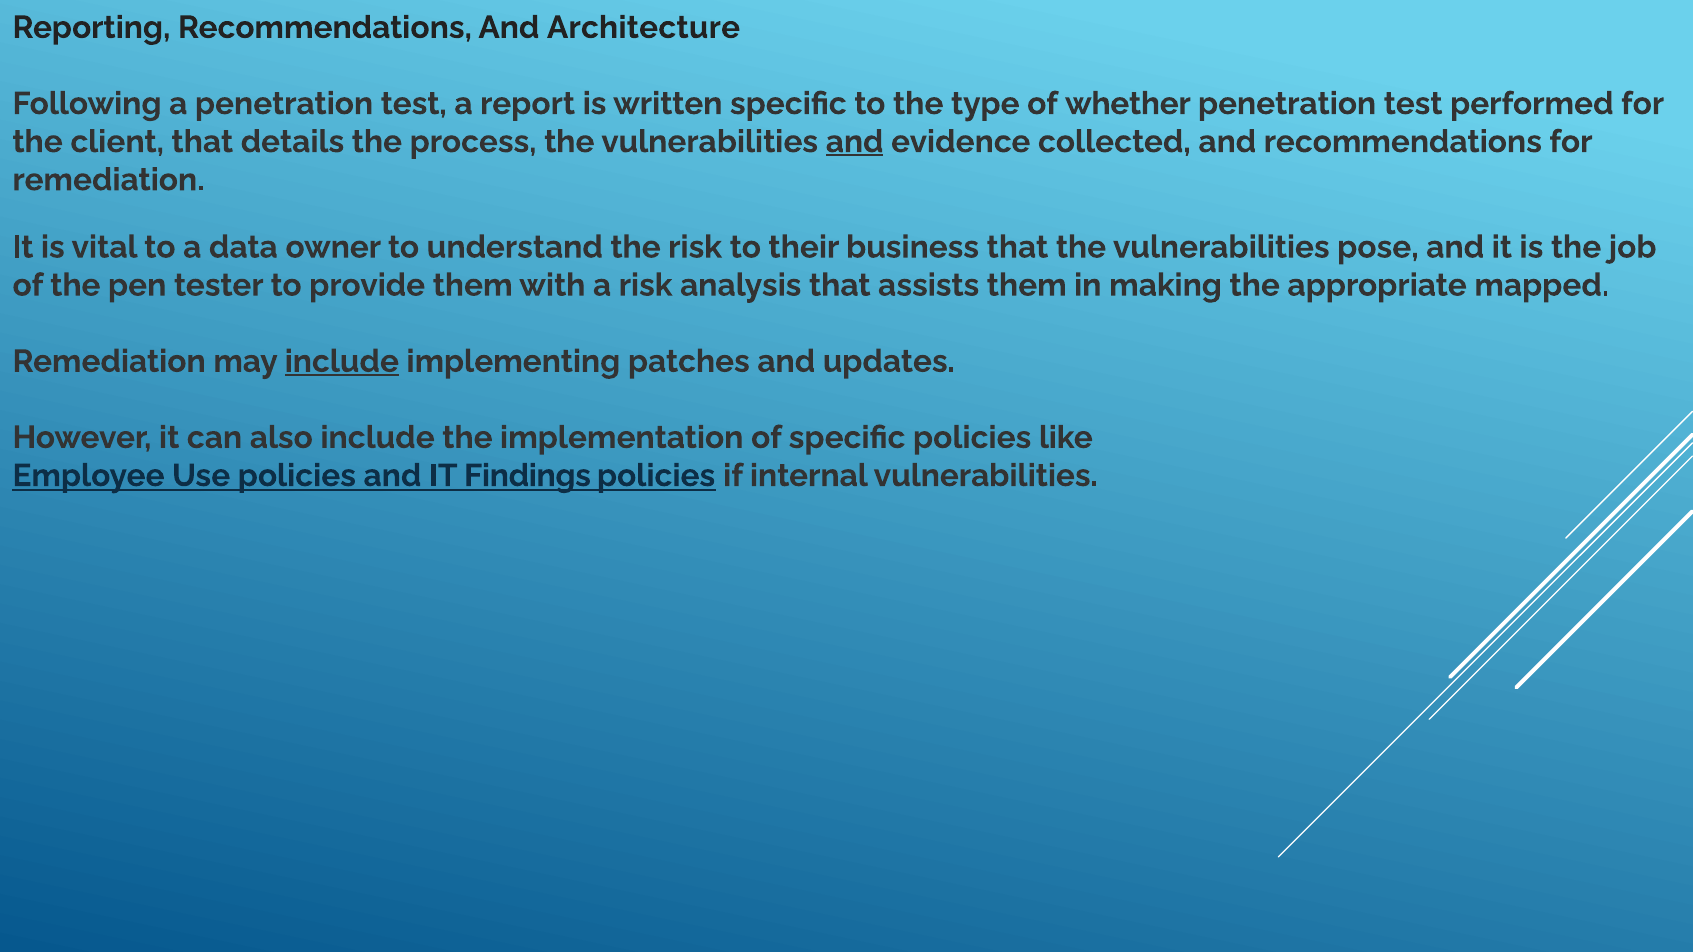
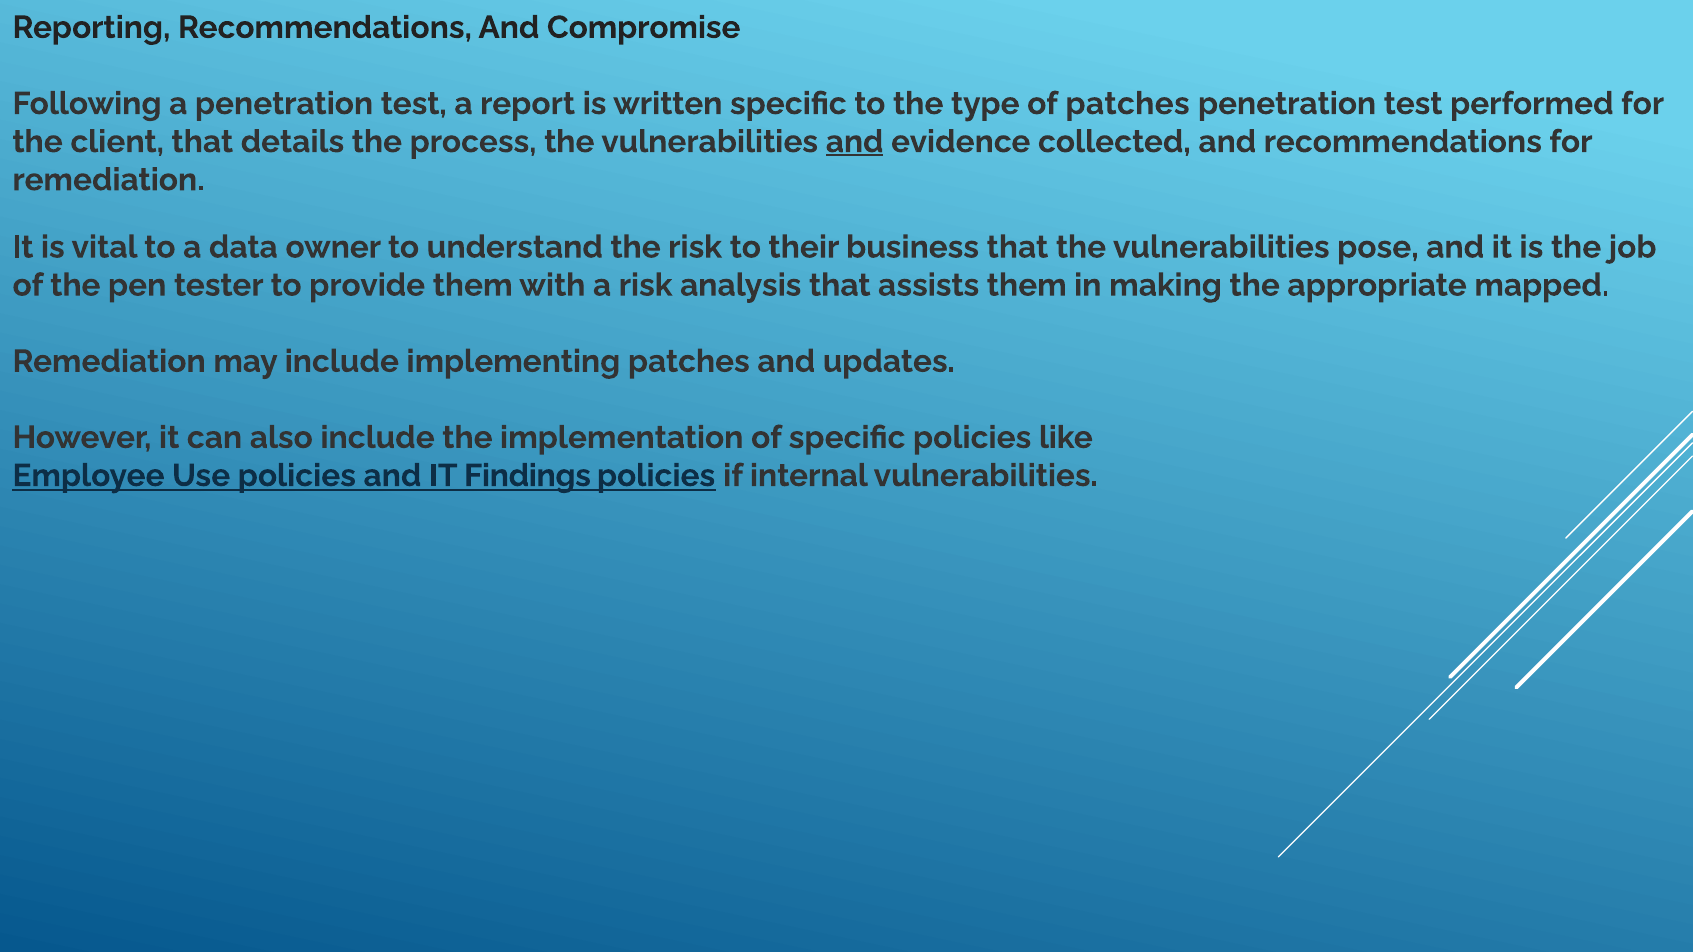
Architecture: Architecture -> Compromise (644, 27)
of whether: whether -> patches (1128, 104)
include underline: present -> none (342, 361)
